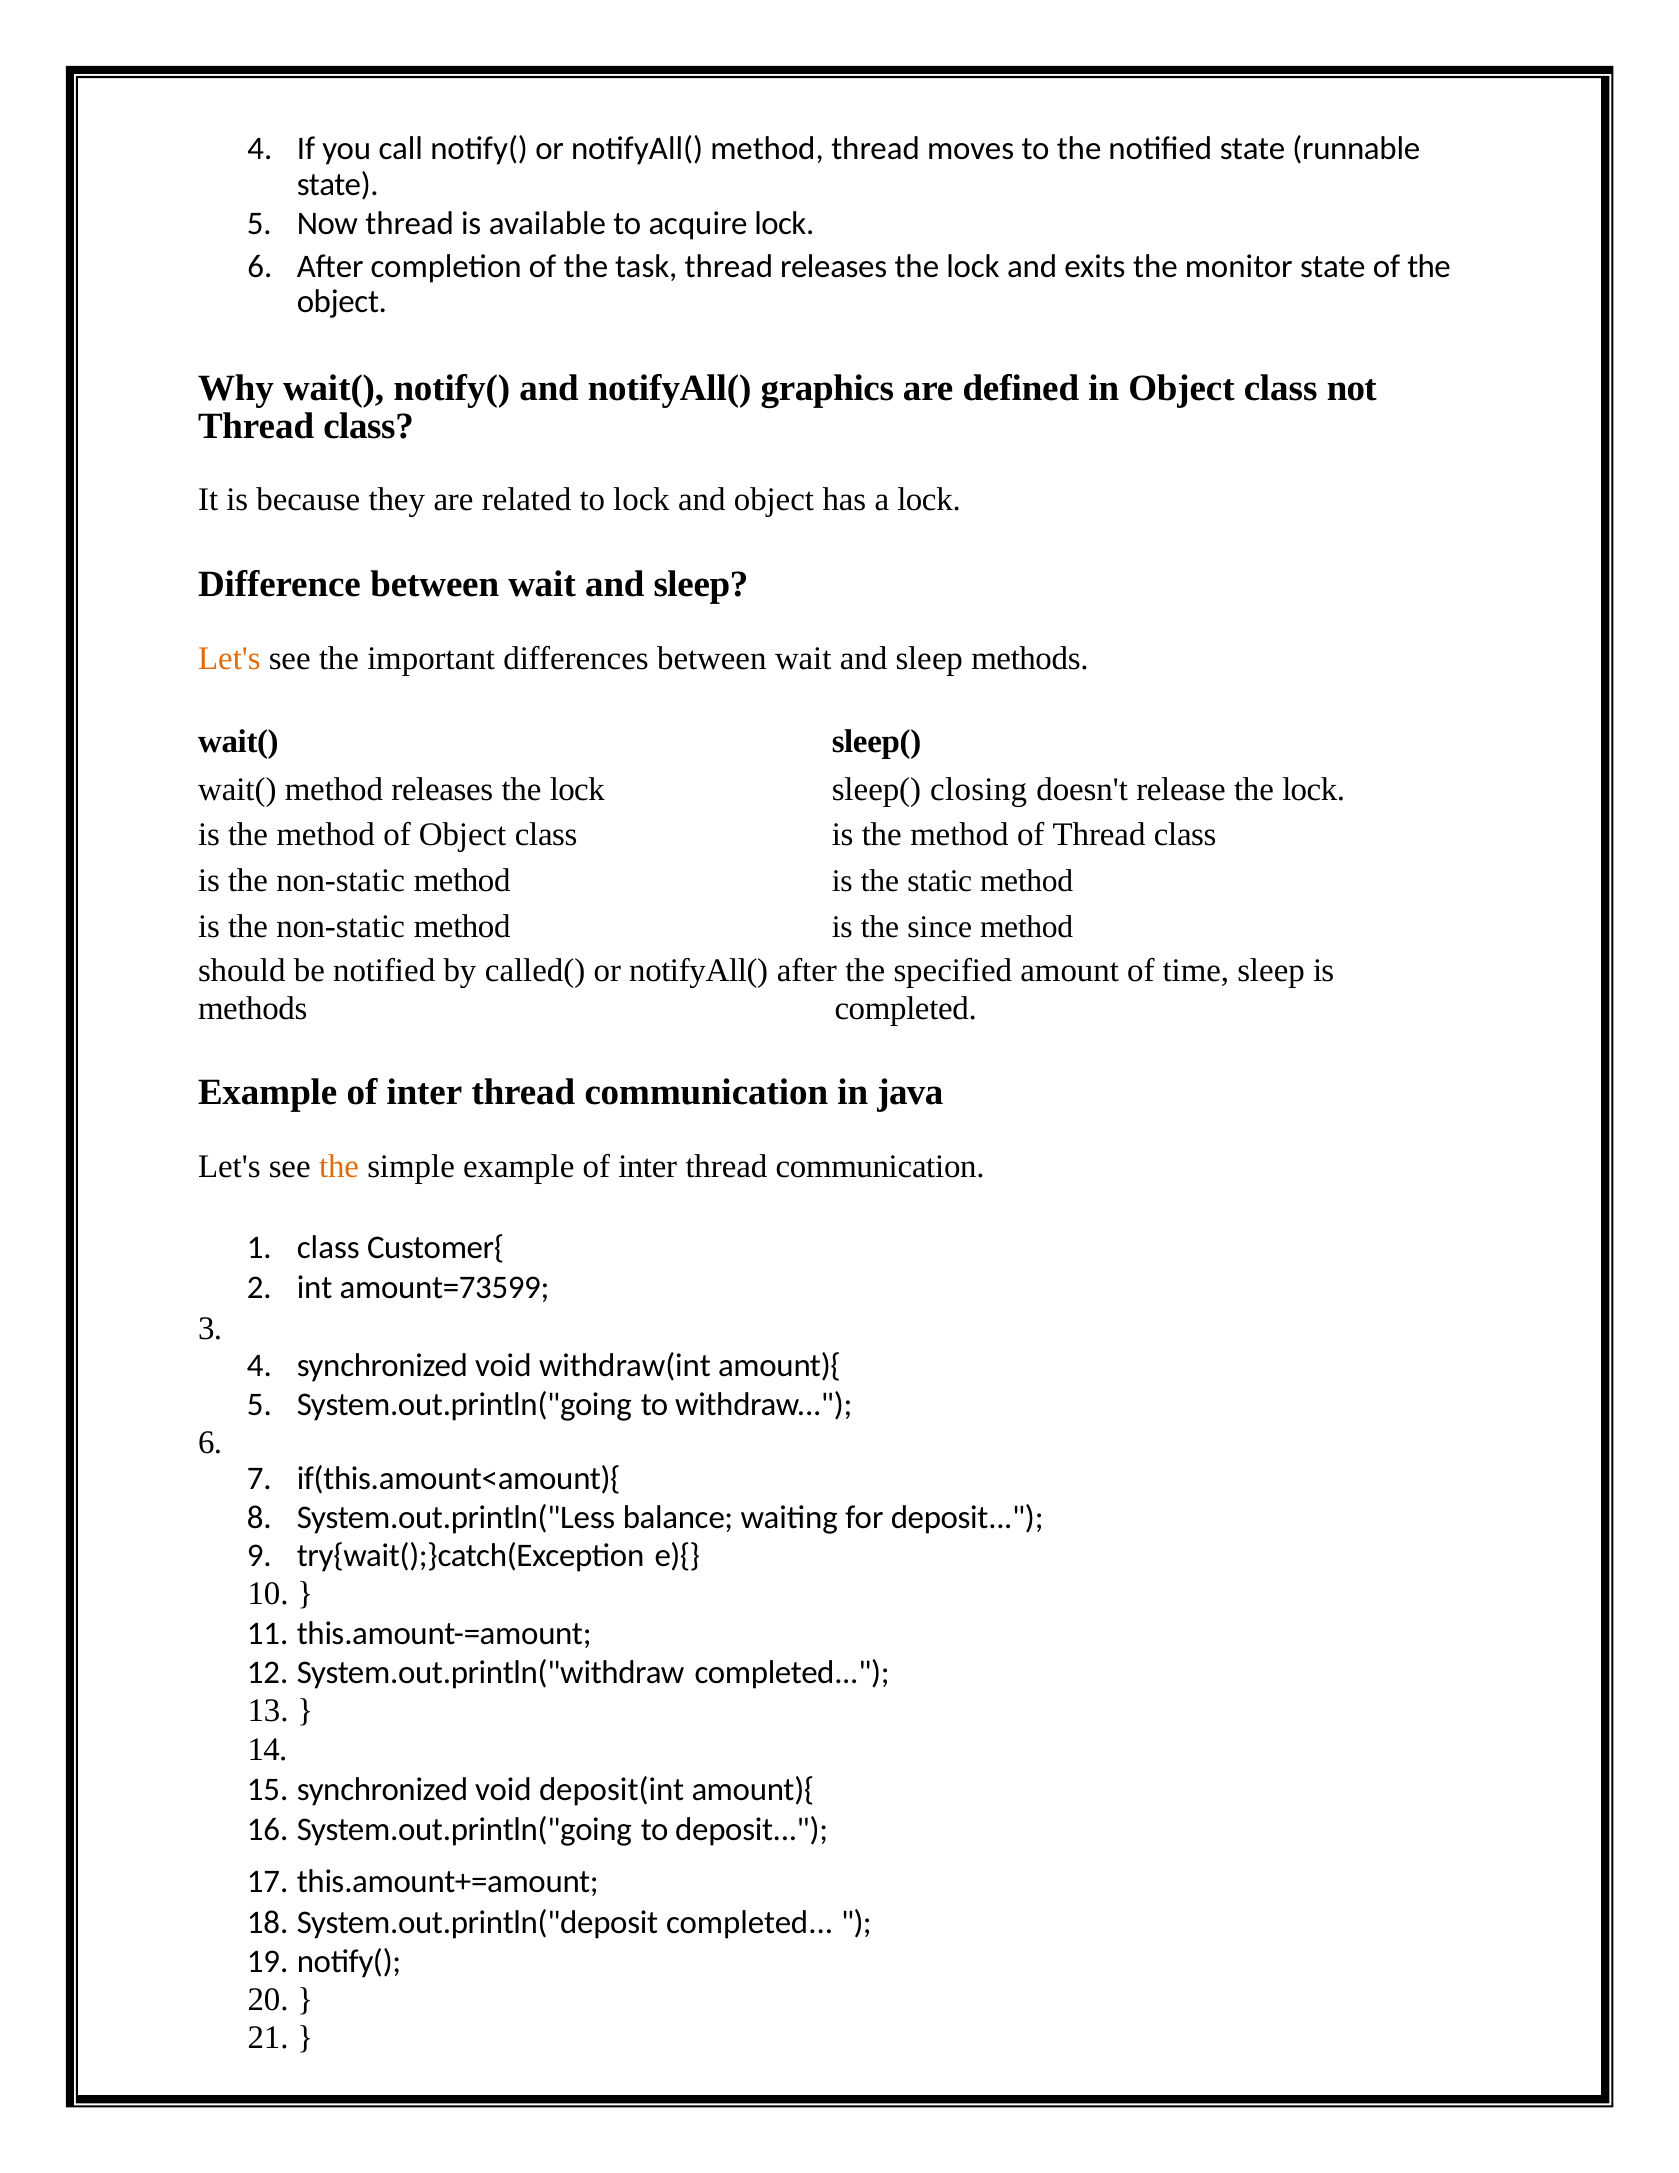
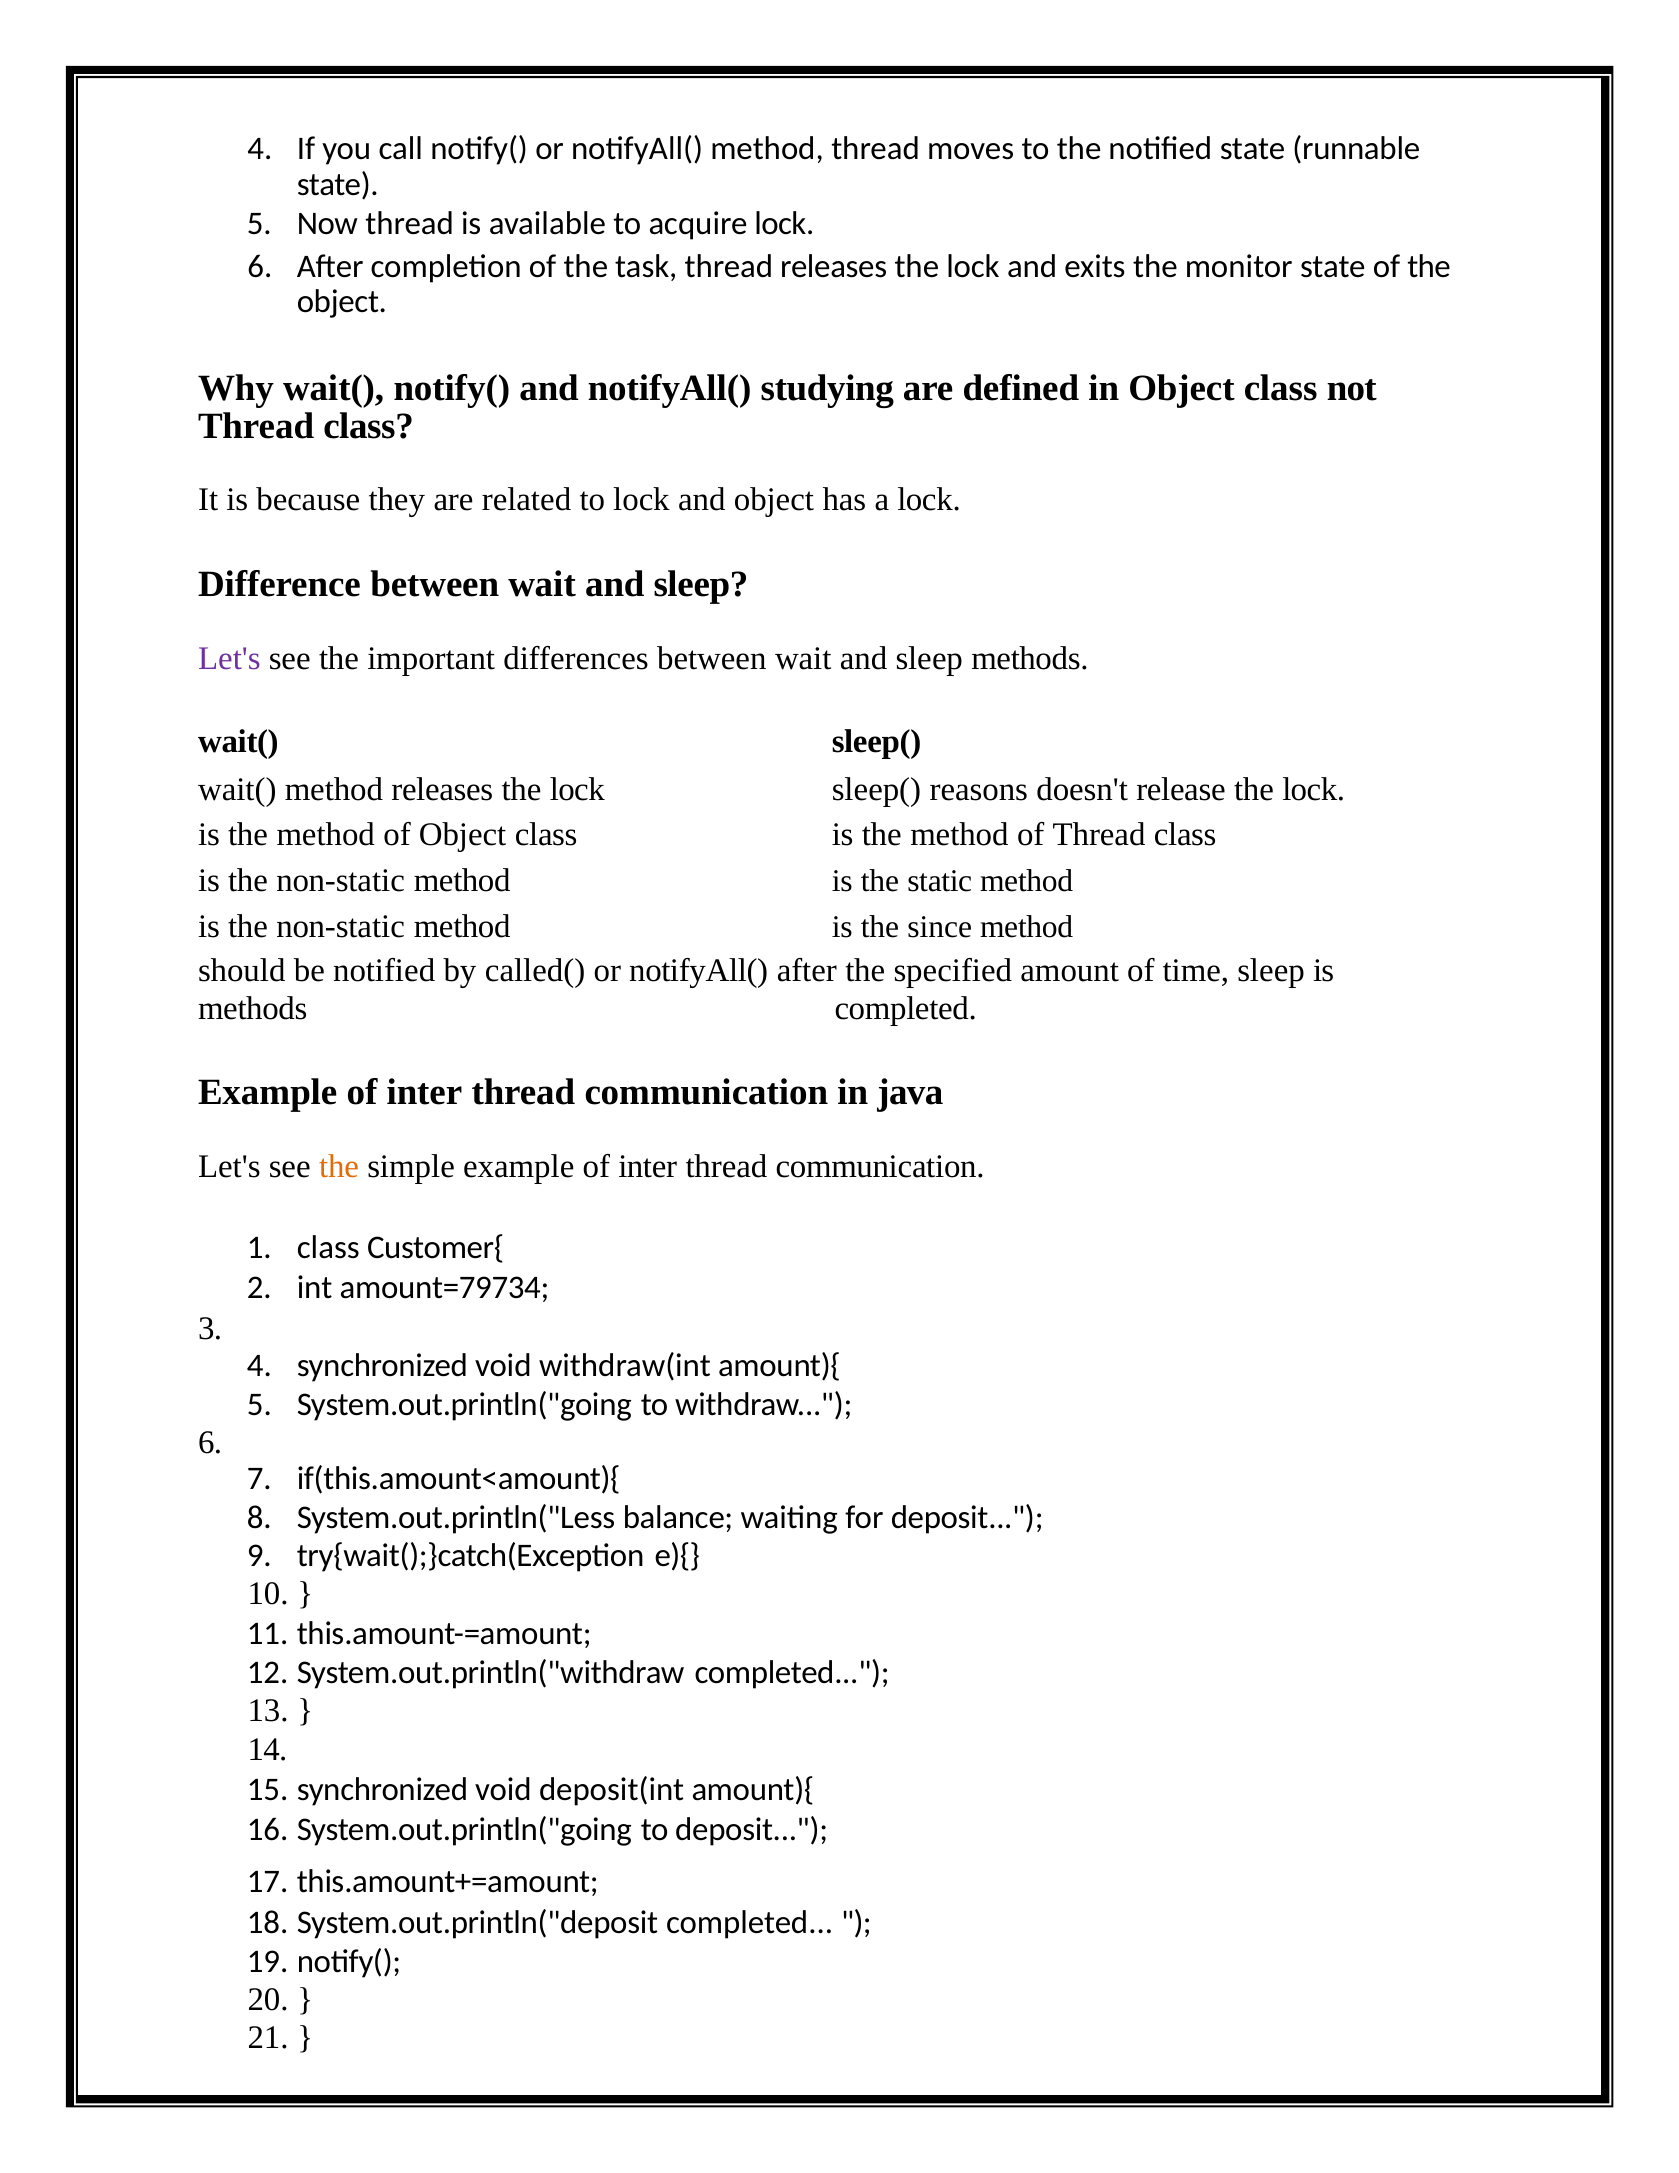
graphics: graphics -> studying (827, 388)
Let's colour: orange -> purple (229, 658)
closing: closing -> reasons (979, 789)
amount=73599: amount=73599 -> amount=79734 (445, 1288)
